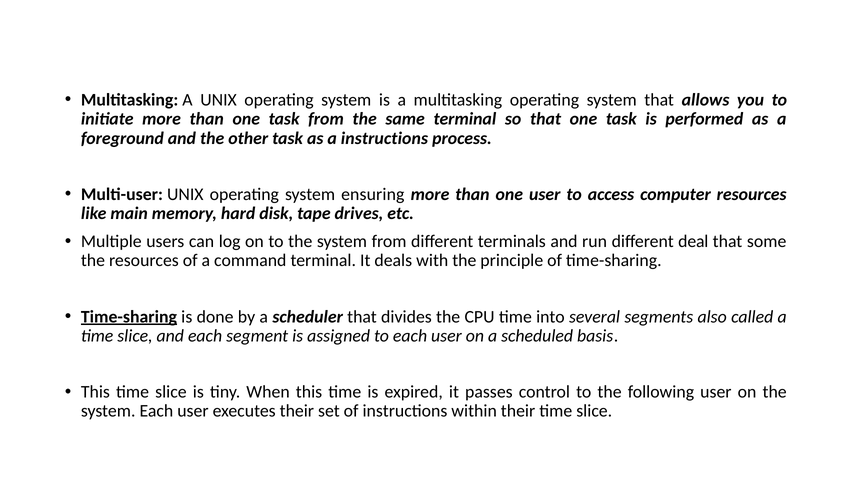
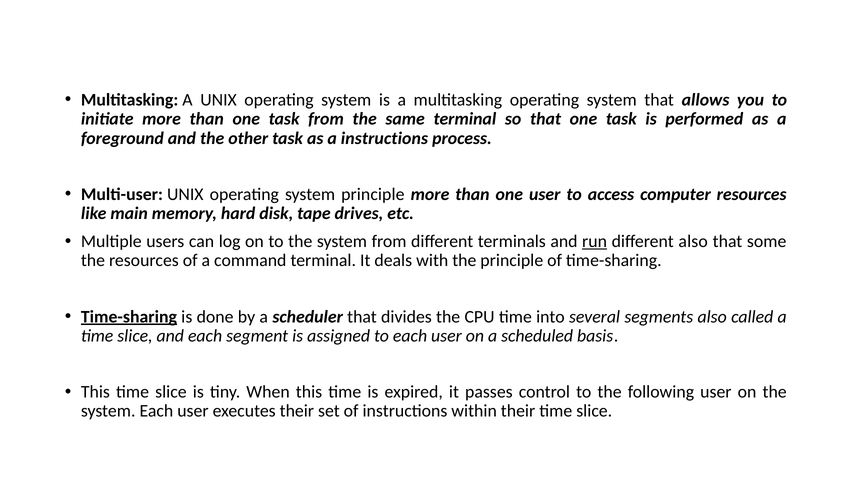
system ensuring: ensuring -> principle (373, 194)
run underline: none -> present (595, 242)
different deal: deal -> also (693, 242)
